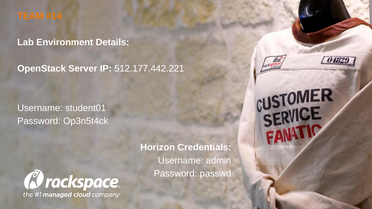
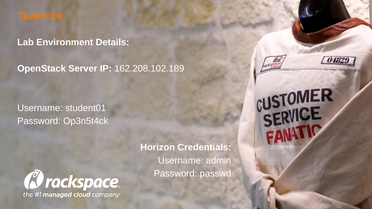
512.177.442.221: 512.177.442.221 -> 162.208.102.189 (149, 69)
